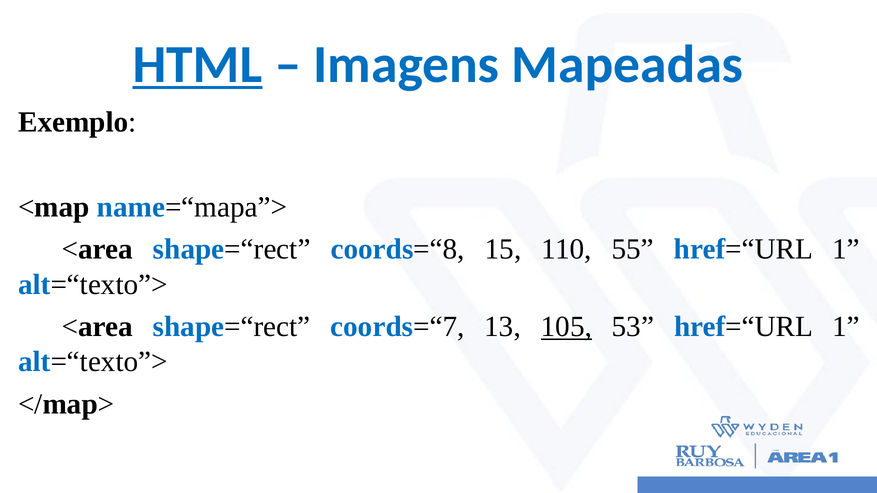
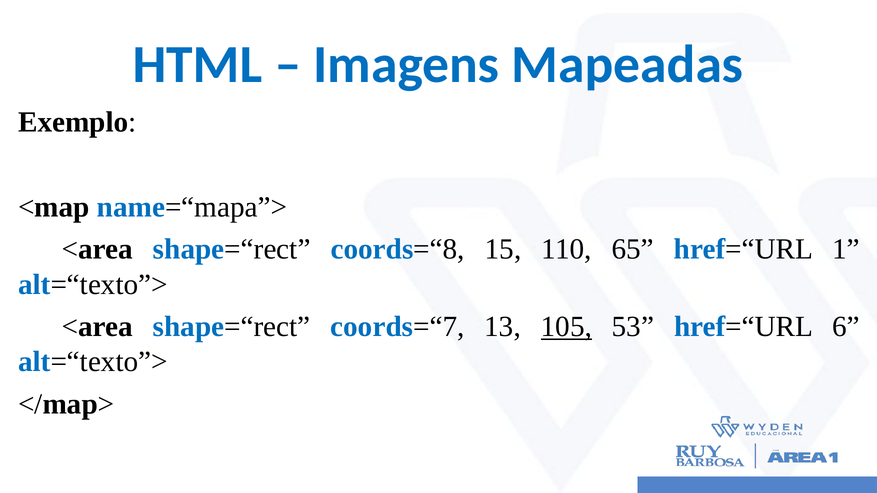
HTML underline: present -> none (198, 65)
55: 55 -> 65 (633, 249)
53 href=“URL 1: 1 -> 6 (846, 327)
